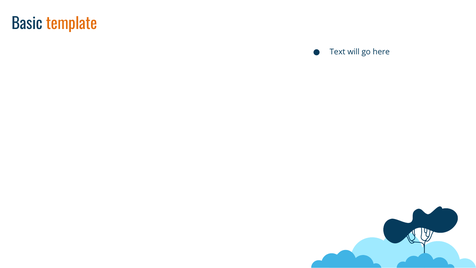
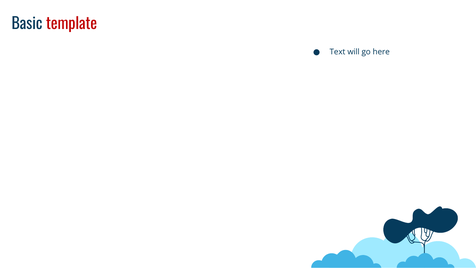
template colour: orange -> red (72, 24)
